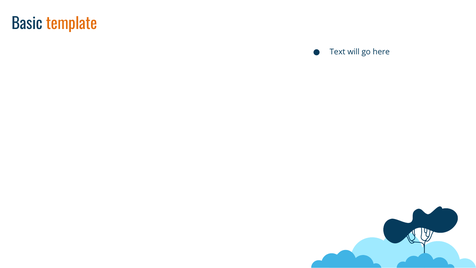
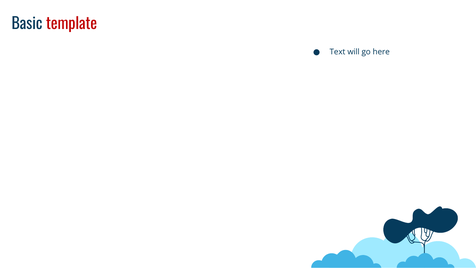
template colour: orange -> red (72, 24)
